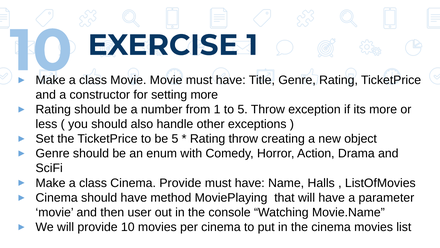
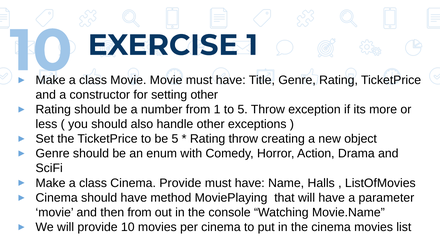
setting more: more -> other (204, 95)
then user: user -> from (140, 212)
